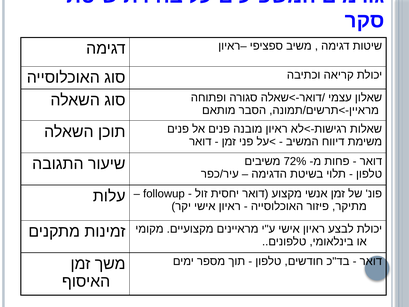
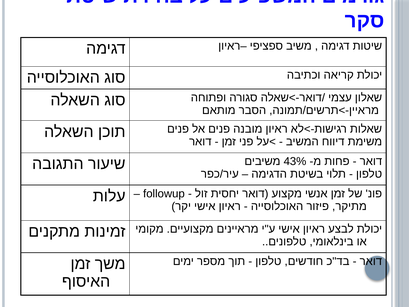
72%: 72% -> 43% (295, 161)
